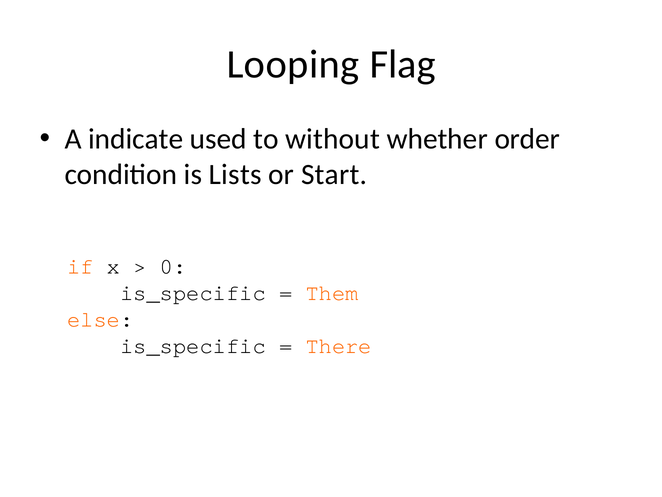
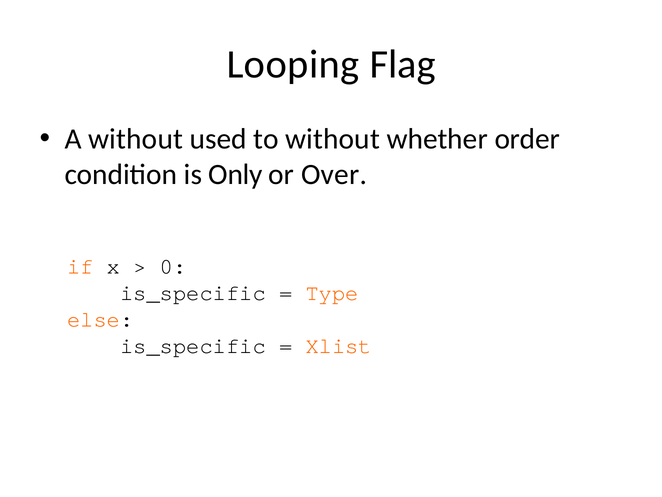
A indicate: indicate -> without (136, 139)
Lists: Lists -> Only (235, 174)
Start: Start -> Over (334, 174)
Them: Them -> Type (332, 293)
There: There -> Xlist (339, 346)
